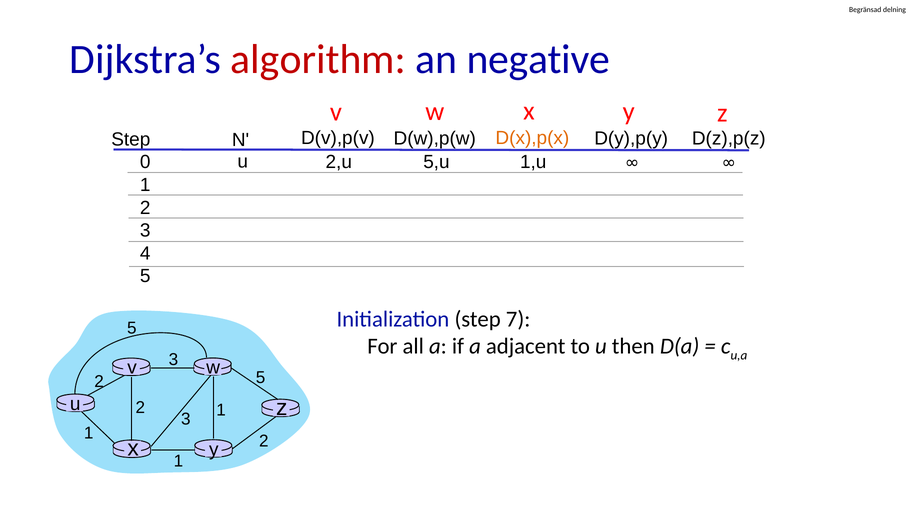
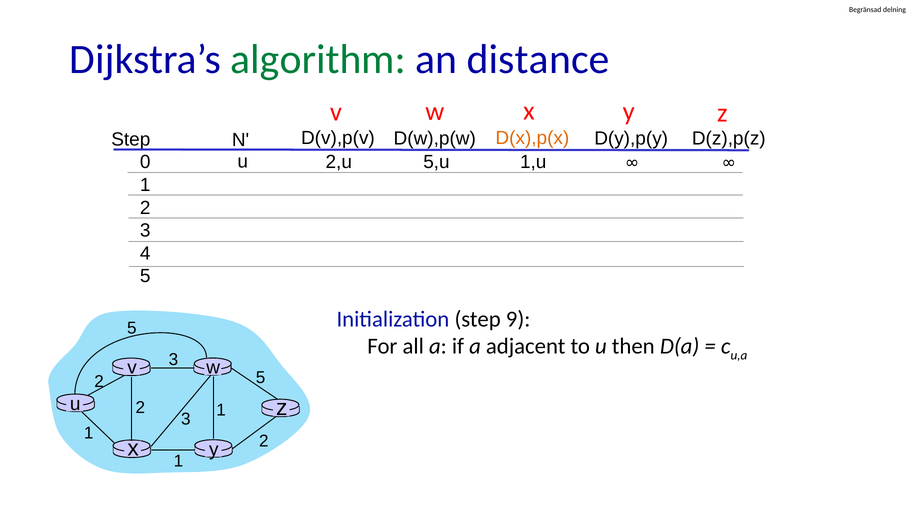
algorithm colour: red -> green (318, 60)
negative: negative -> distance (538, 60)
7: 7 -> 9 (518, 319)
